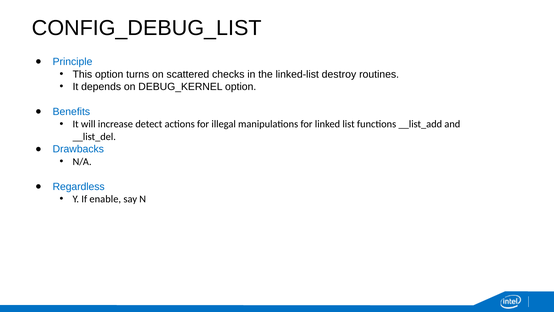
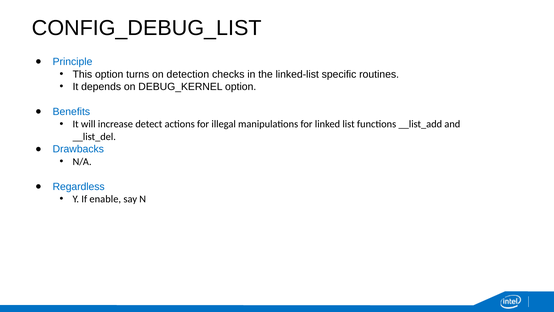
scattered: scattered -> detection (188, 74)
destroy: destroy -> specific (339, 74)
